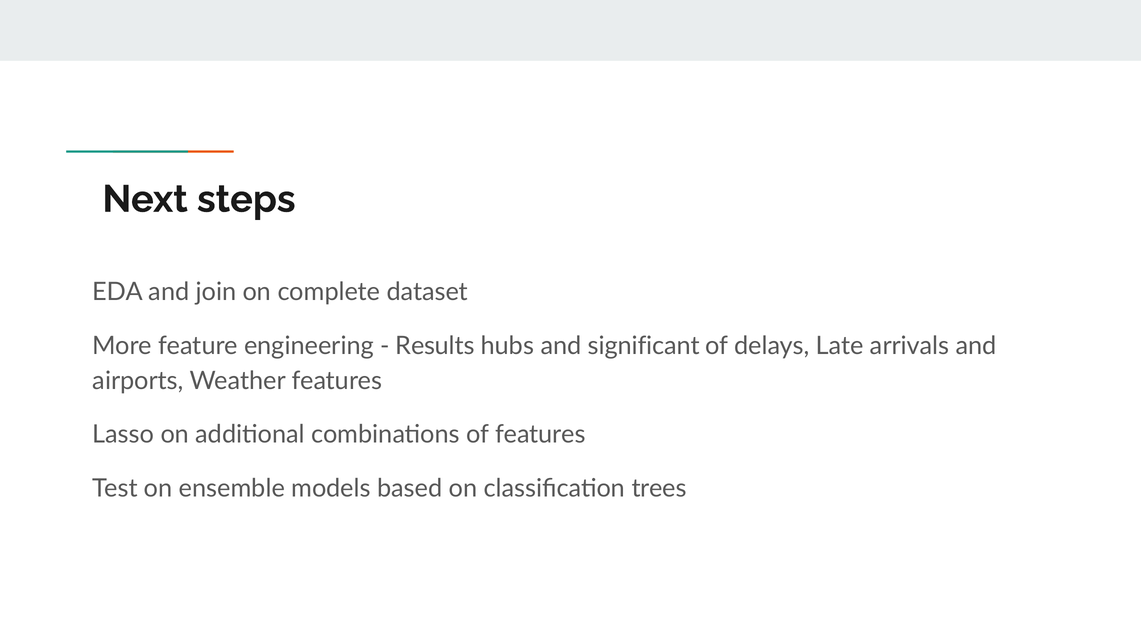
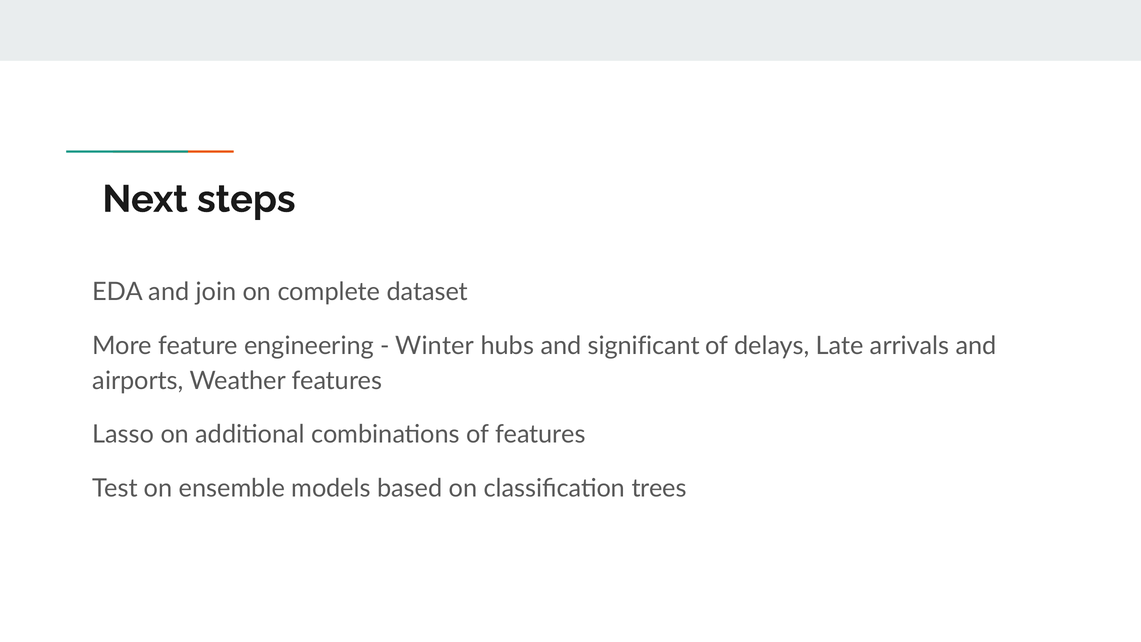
Results: Results -> Winter (435, 346)
